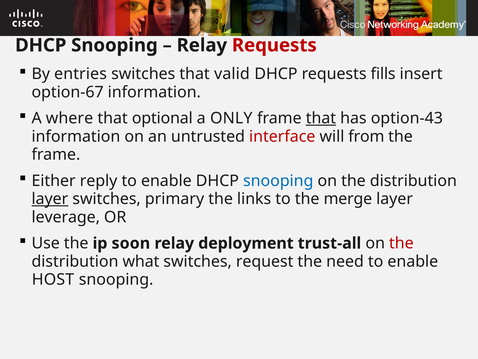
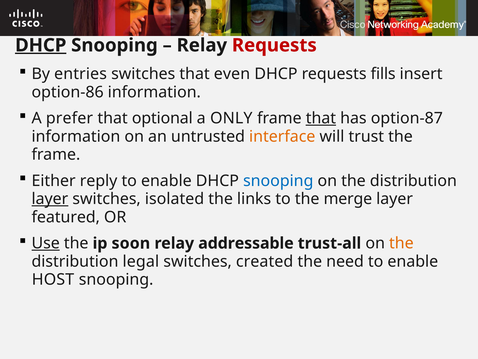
DHCP underline: none -> present (41, 45)
valid: valid -> even (232, 74)
option-67: option-67 -> option-86 (68, 92)
where: where -> prefer (69, 118)
option-43: option-43 -> option-87 (407, 118)
interface colour: red -> orange (282, 136)
from: from -> trust (366, 136)
primary: primary -> isolated (175, 199)
leverage: leverage -> featured (66, 217)
Use underline: none -> present (46, 243)
deployment: deployment -> addressable (246, 243)
the colour: red -> orange (401, 243)
what: what -> legal (141, 261)
request: request -> created (265, 261)
